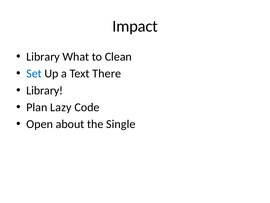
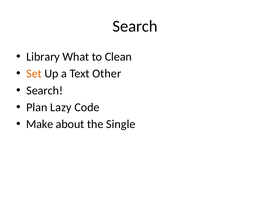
Impact: Impact -> Search (135, 26)
Set colour: blue -> orange (34, 73)
There: There -> Other (107, 73)
Library: Library -> Search (45, 90)
Open: Open -> Make (40, 124)
